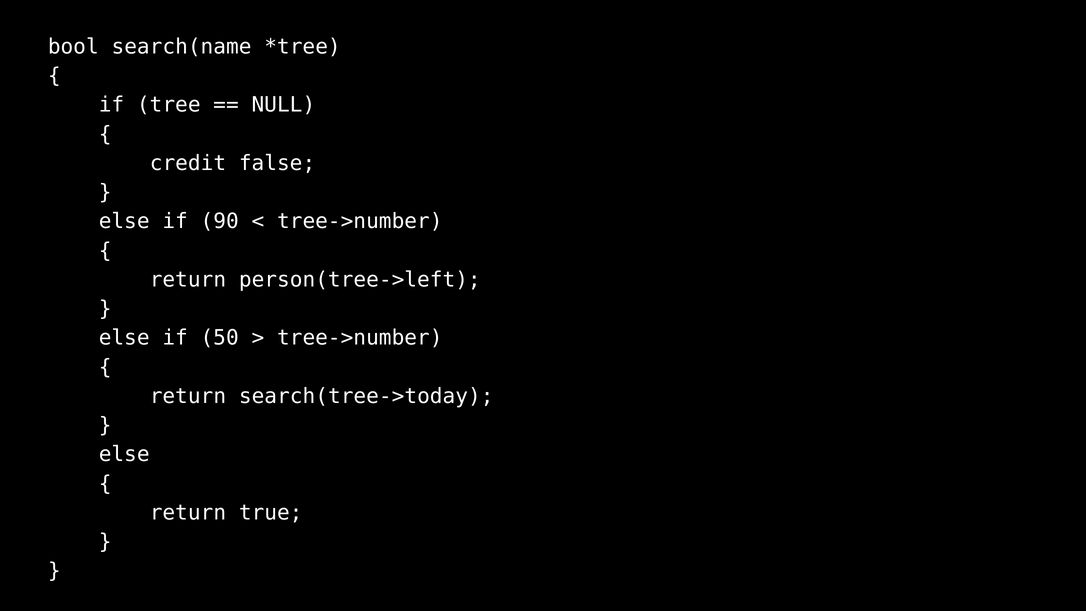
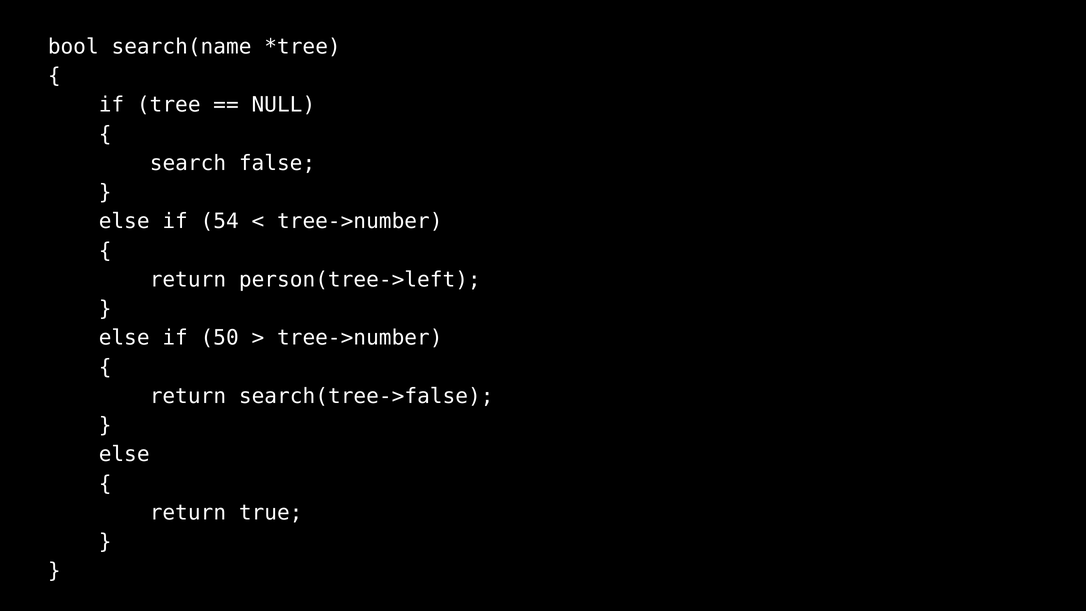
credit: credit -> search (188, 163)
90: 90 -> 54 (220, 221)
search(tree->today: search(tree->today -> search(tree->false (366, 396)
